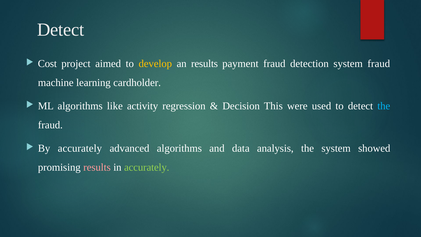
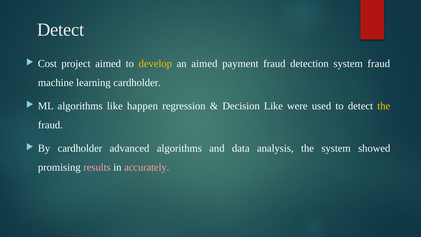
an results: results -> aimed (204, 64)
activity: activity -> happen (143, 106)
Decision This: This -> Like (273, 106)
the colour: light blue -> yellow (384, 106)
By accurately: accurately -> cardholder (80, 148)
accurately colour: light green -> pink (147, 167)
